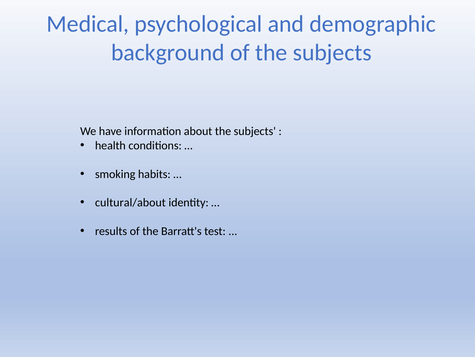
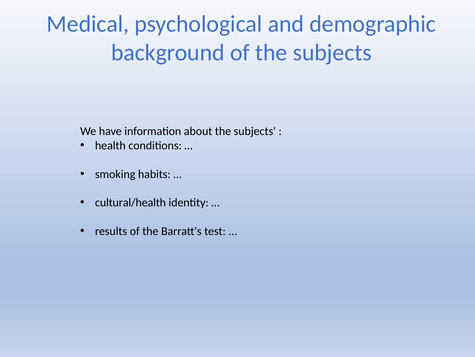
cultural/about: cultural/about -> cultural/health (131, 202)
